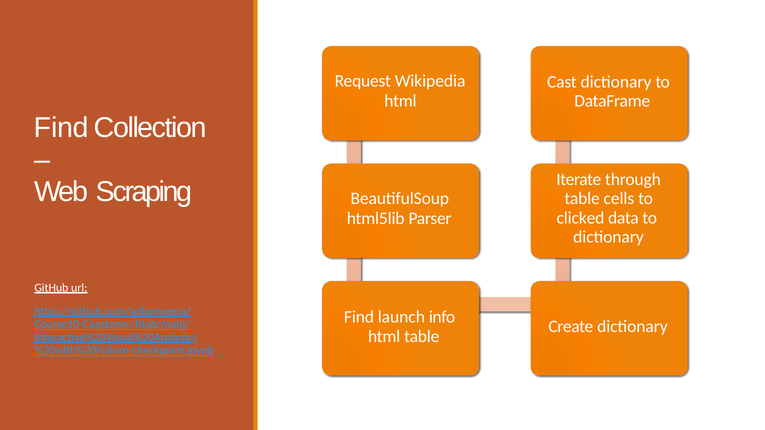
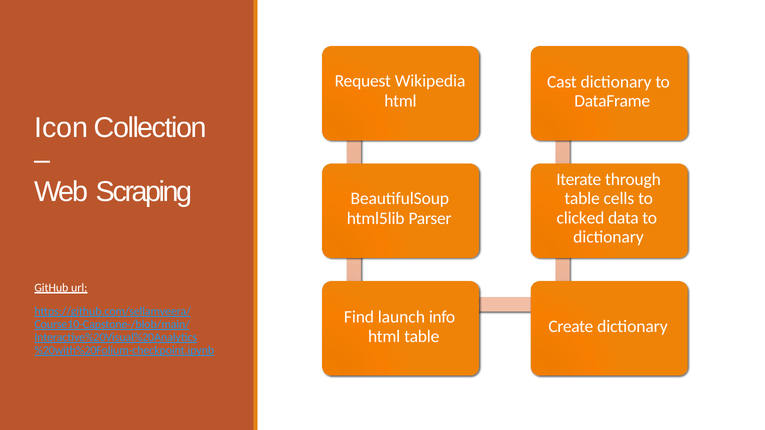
Find: Find -> Icon (61, 128)
